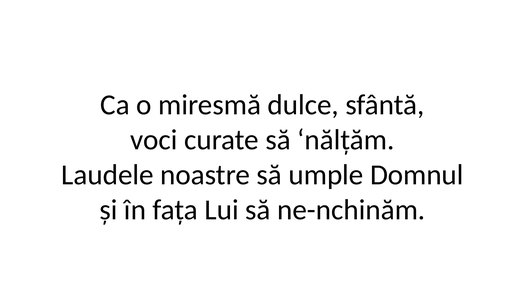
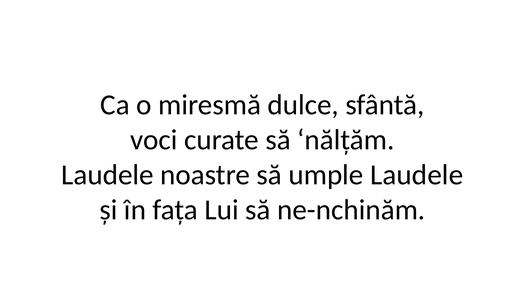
umple Domnul: Domnul -> Laudele (417, 175)
